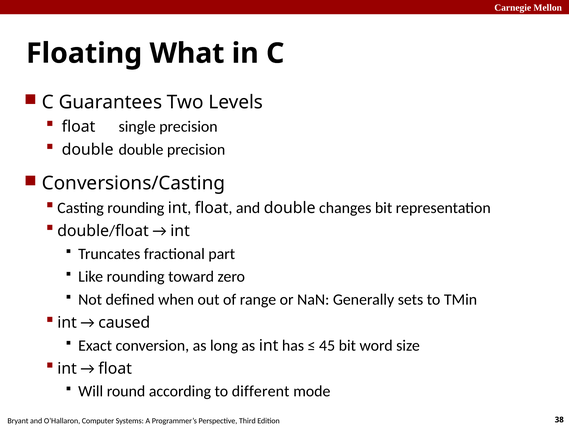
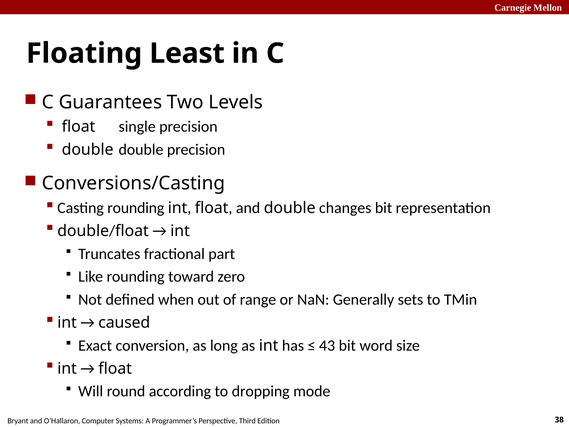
What: What -> Least (187, 53)
45: 45 -> 43 (327, 345)
different: different -> dropping (261, 391)
